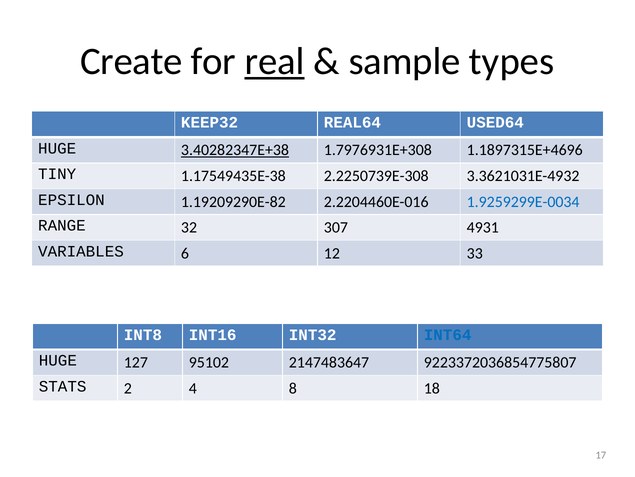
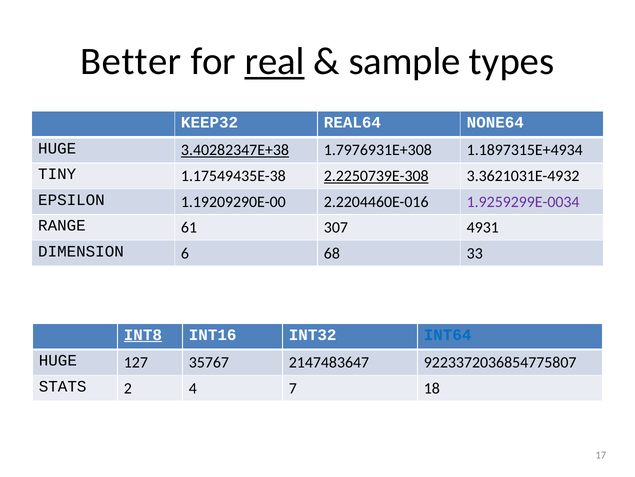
Create: Create -> Better (131, 61)
USED64: USED64 -> NONE64 (495, 122)
1.1897315E+4696: 1.1897315E+4696 -> 1.1897315E+4934 (525, 150)
2.2250739E-308 underline: none -> present (376, 176)
1.19209290E-82: 1.19209290E-82 -> 1.19209290E-00 (233, 201)
1.9259299E-0034 colour: blue -> purple (523, 201)
32: 32 -> 61 (189, 227)
VARIABLES: VARIABLES -> DIMENSION (81, 251)
12: 12 -> 68 (332, 253)
INT8 underline: none -> present (143, 334)
95102: 95102 -> 35767 (209, 362)
8: 8 -> 7 (293, 388)
